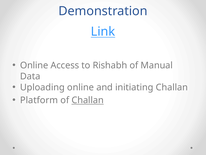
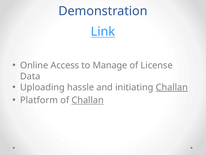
Rishabh: Rishabh -> Manage (110, 65)
Manual: Manual -> License (157, 65)
Uploading online: online -> hassle (81, 87)
Challan underline: none -> present (172, 87)
